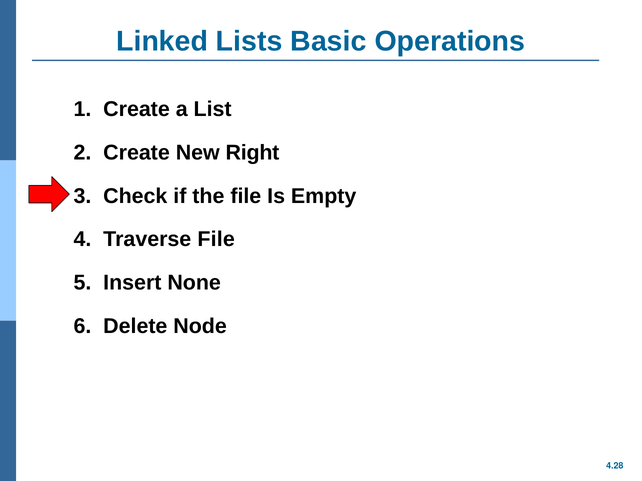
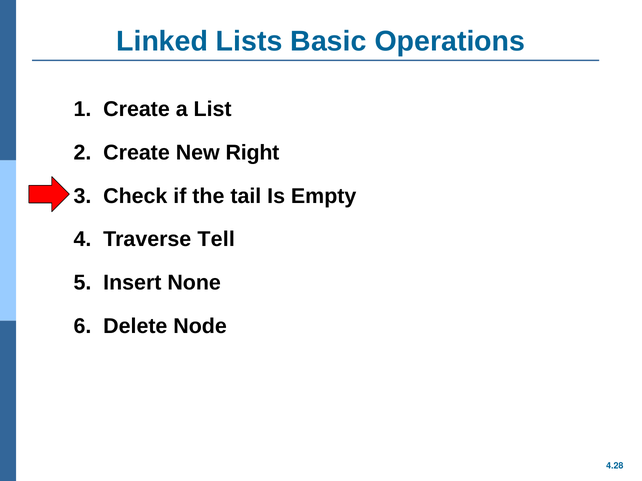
the file: file -> tail (246, 196)
Traverse File: File -> Tell (216, 240)
